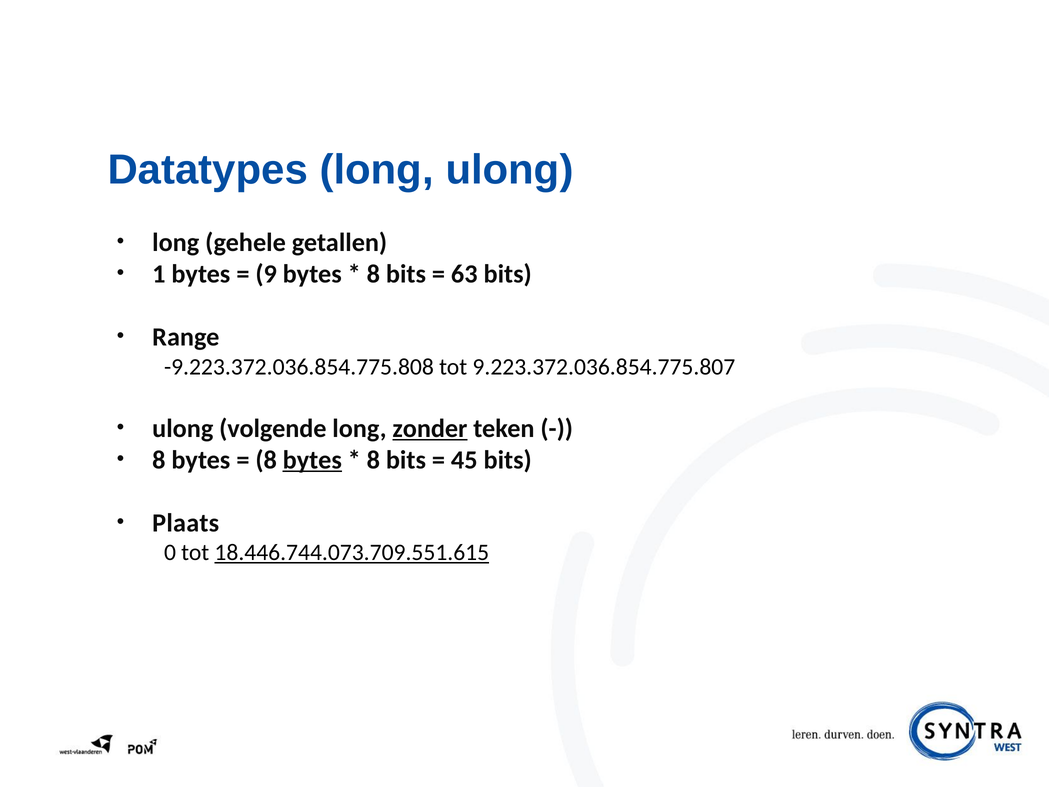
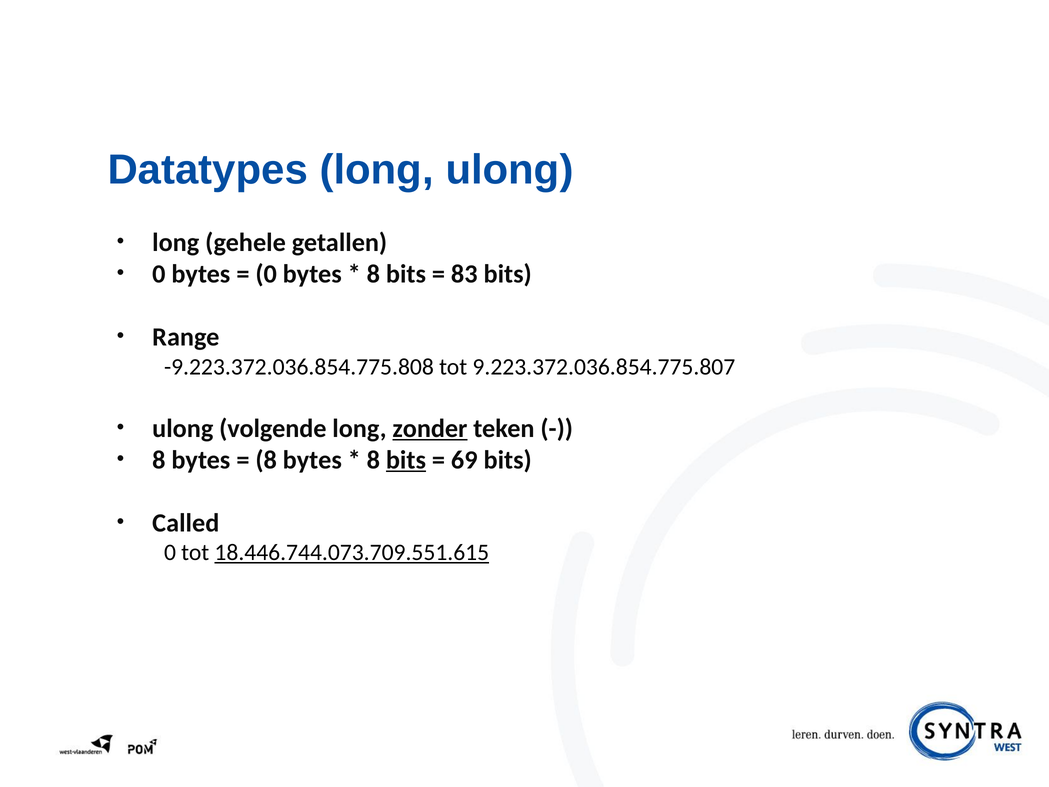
1: 1 -> 0 (159, 274)
9: 9 -> 0 (266, 274)
63: 63 -> 83 (464, 274)
bytes underline: present -> none (312, 460)
bits underline: none -> present (406, 460)
45: 45 -> 69 (464, 460)
Plaats: Plaats -> Called (186, 523)
